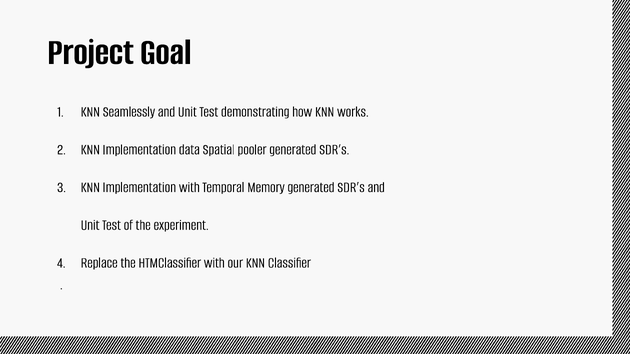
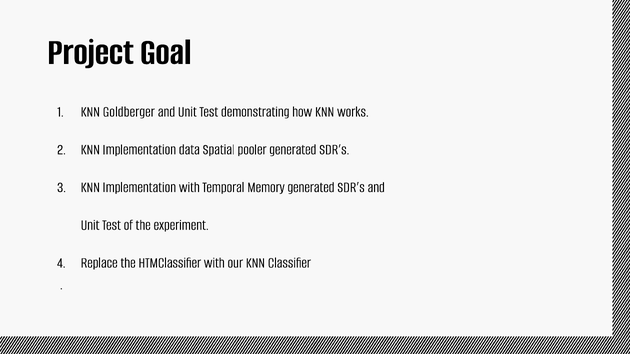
Seamlessly: Seamlessly -> Goldberger (129, 111)
